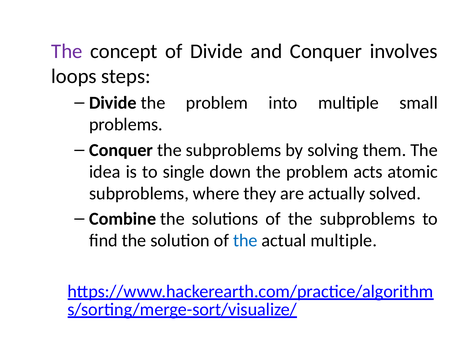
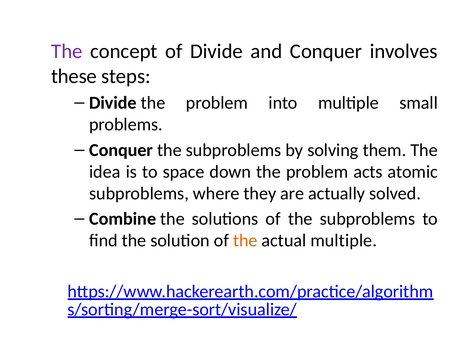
loops: loops -> these (74, 76)
single: single -> space (184, 172)
the colour: blue -> orange (245, 240)
